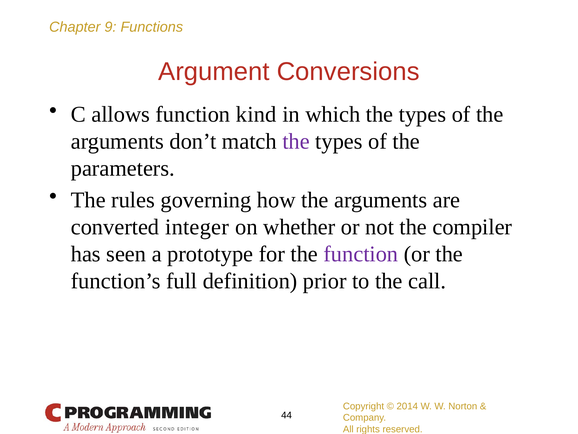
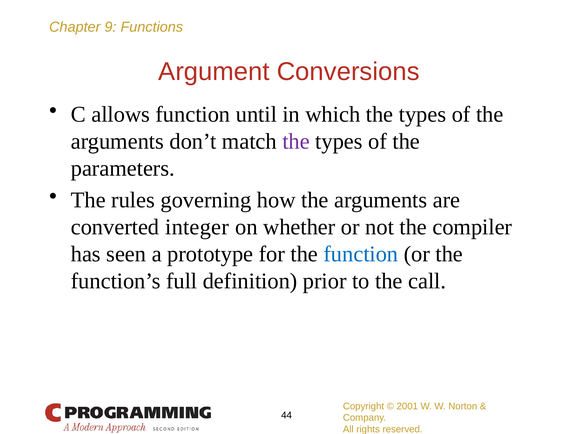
kind: kind -> until (256, 114)
function colour: purple -> blue (361, 254)
2014: 2014 -> 2001 (407, 406)
